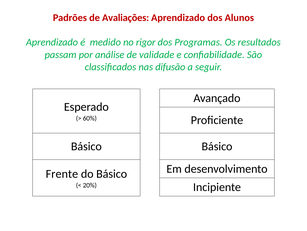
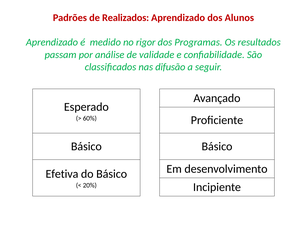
Avaliações: Avaliações -> Realizados (126, 18)
Frente: Frente -> Efetiva (62, 173)
